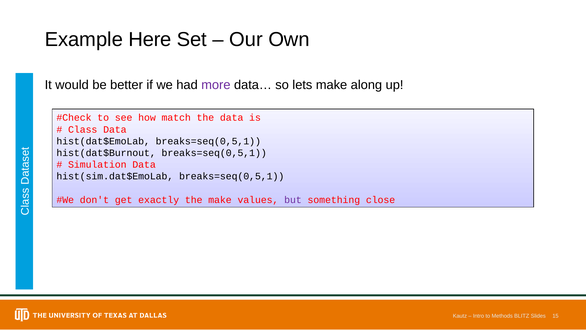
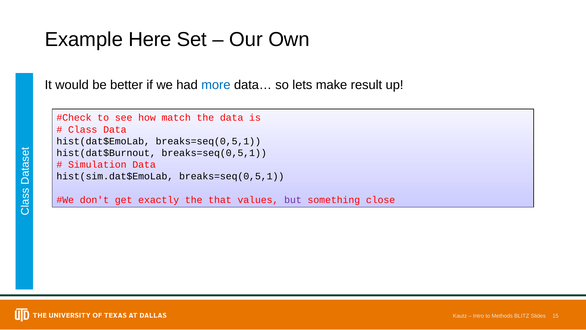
more colour: purple -> blue (216, 85)
along: along -> result (366, 85)
the make: make -> that (220, 200)
